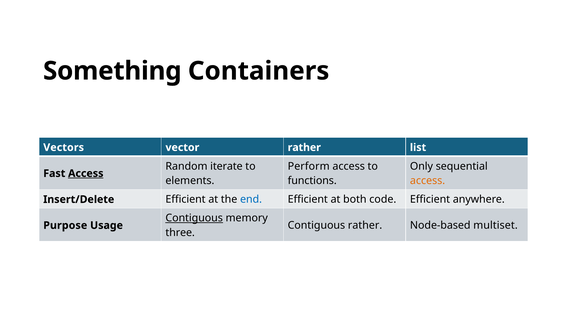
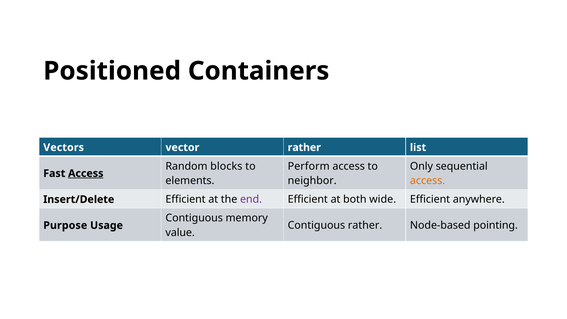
Something: Something -> Positioned (112, 71)
iterate: iterate -> blocks (226, 166)
functions: functions -> neighbor (312, 181)
end colour: blue -> purple (251, 199)
code: code -> wide (383, 199)
Contiguous underline: present -> none (194, 218)
multiset: multiset -> pointing (496, 225)
three: three -> value (180, 233)
